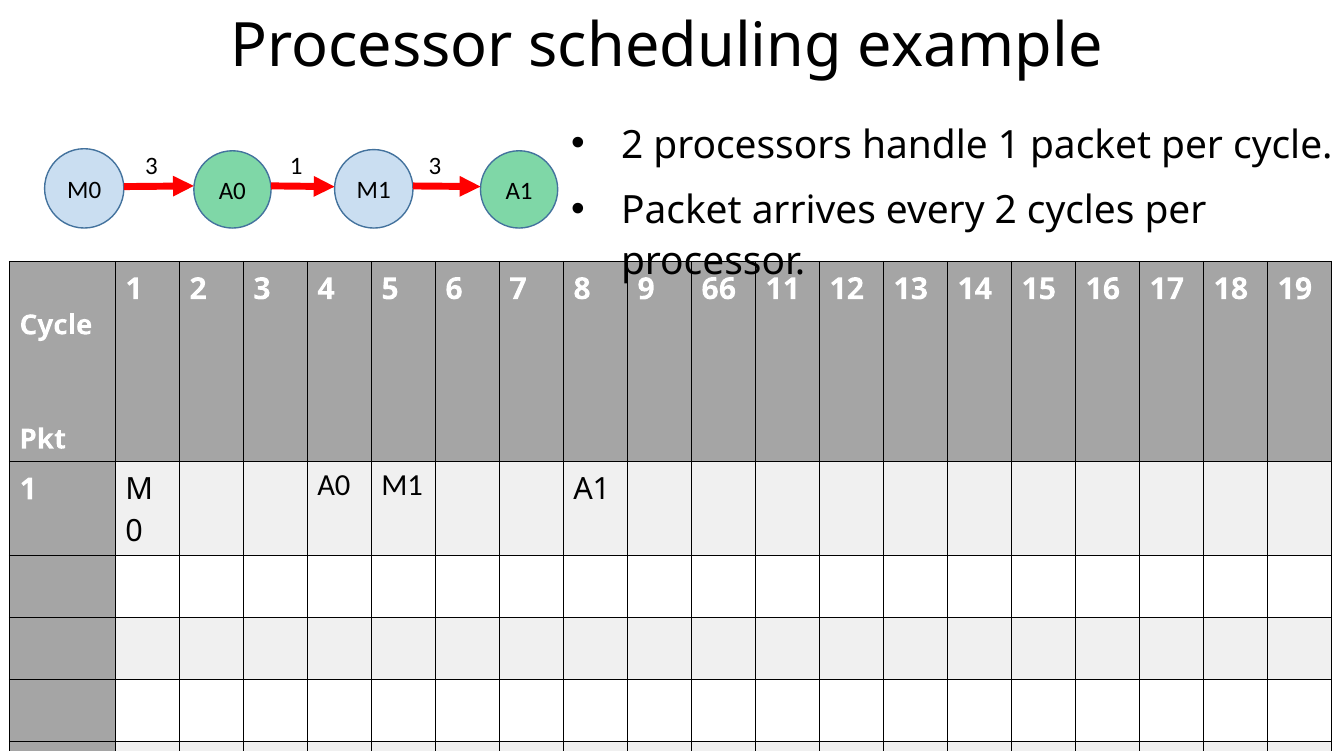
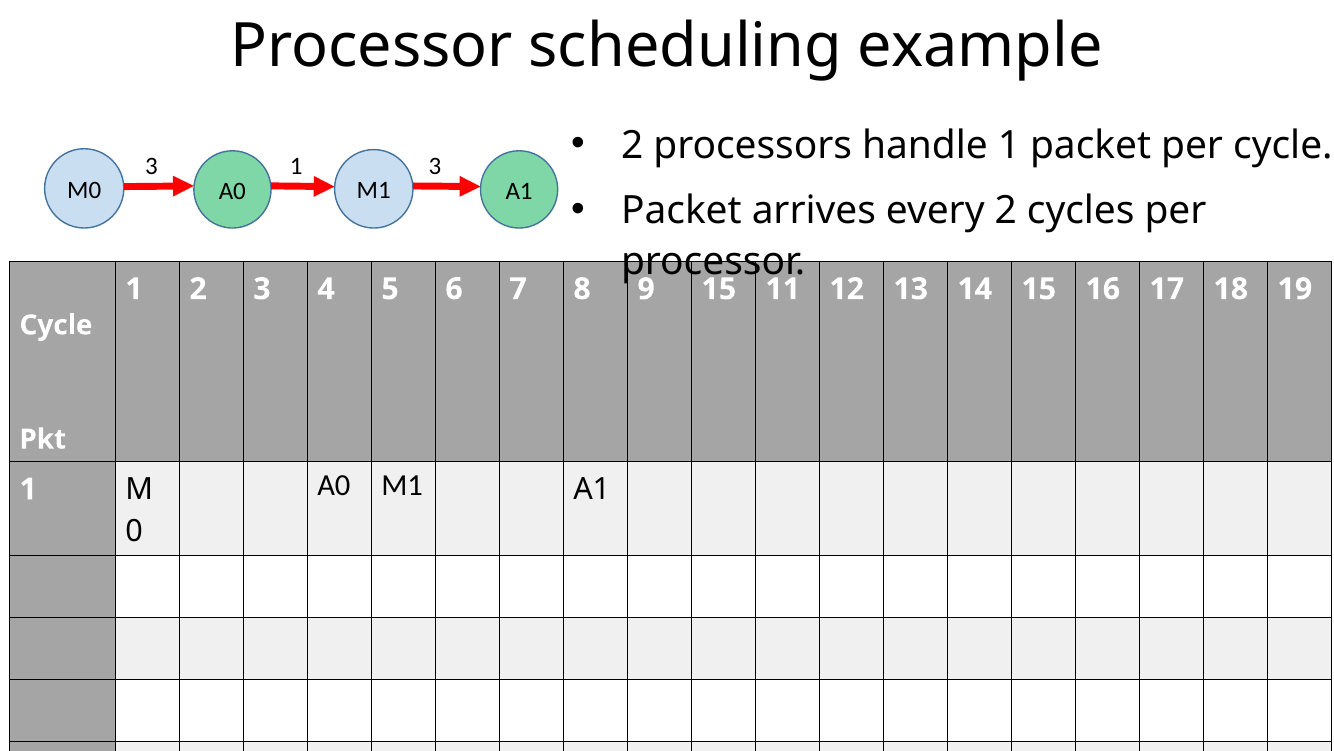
9 66: 66 -> 15 (719, 289)
